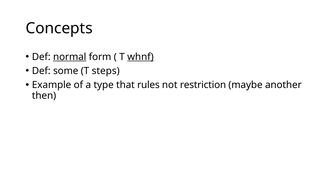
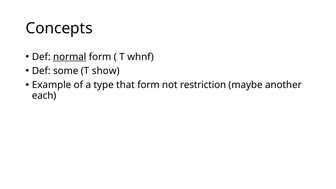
whnf underline: present -> none (140, 57)
steps: steps -> show (106, 71)
that rules: rules -> form (148, 85)
then: then -> each (44, 96)
